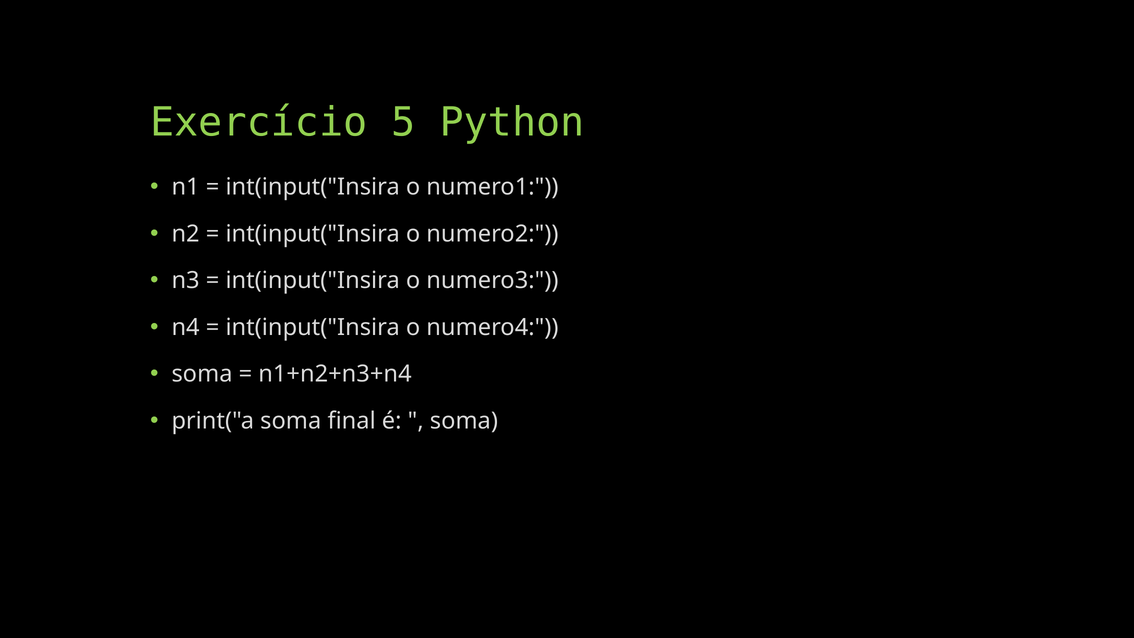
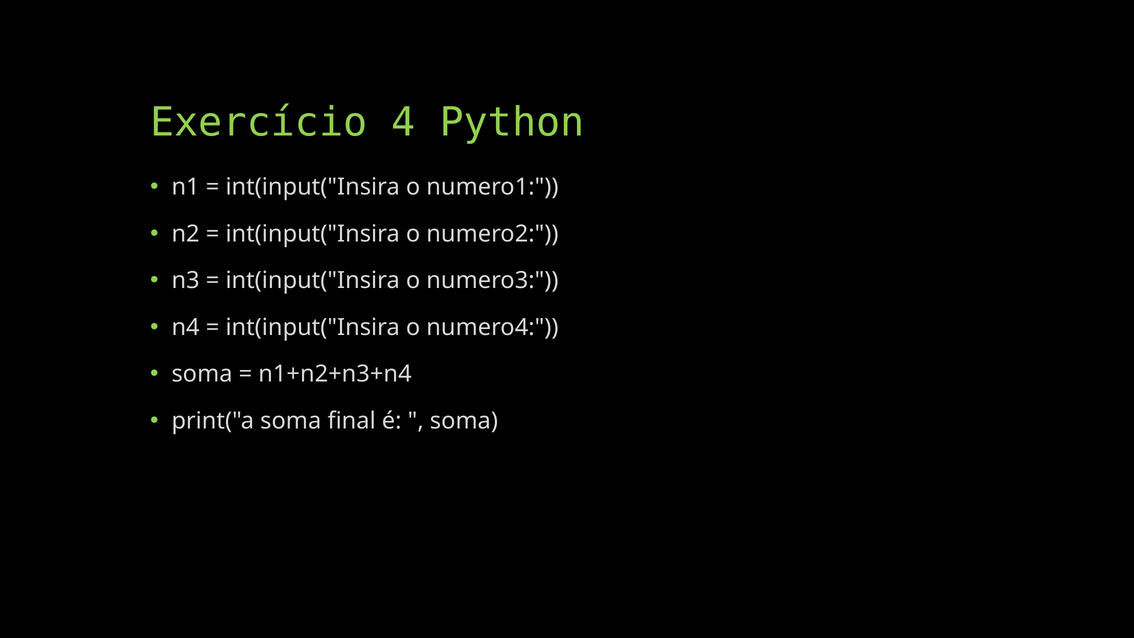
5: 5 -> 4 (403, 123)
